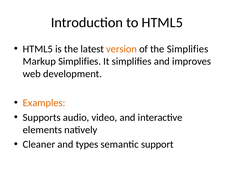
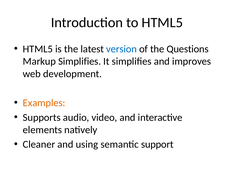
version colour: orange -> blue (121, 49)
the Simplifies: Simplifies -> Questions (188, 49)
types: types -> using (87, 145)
